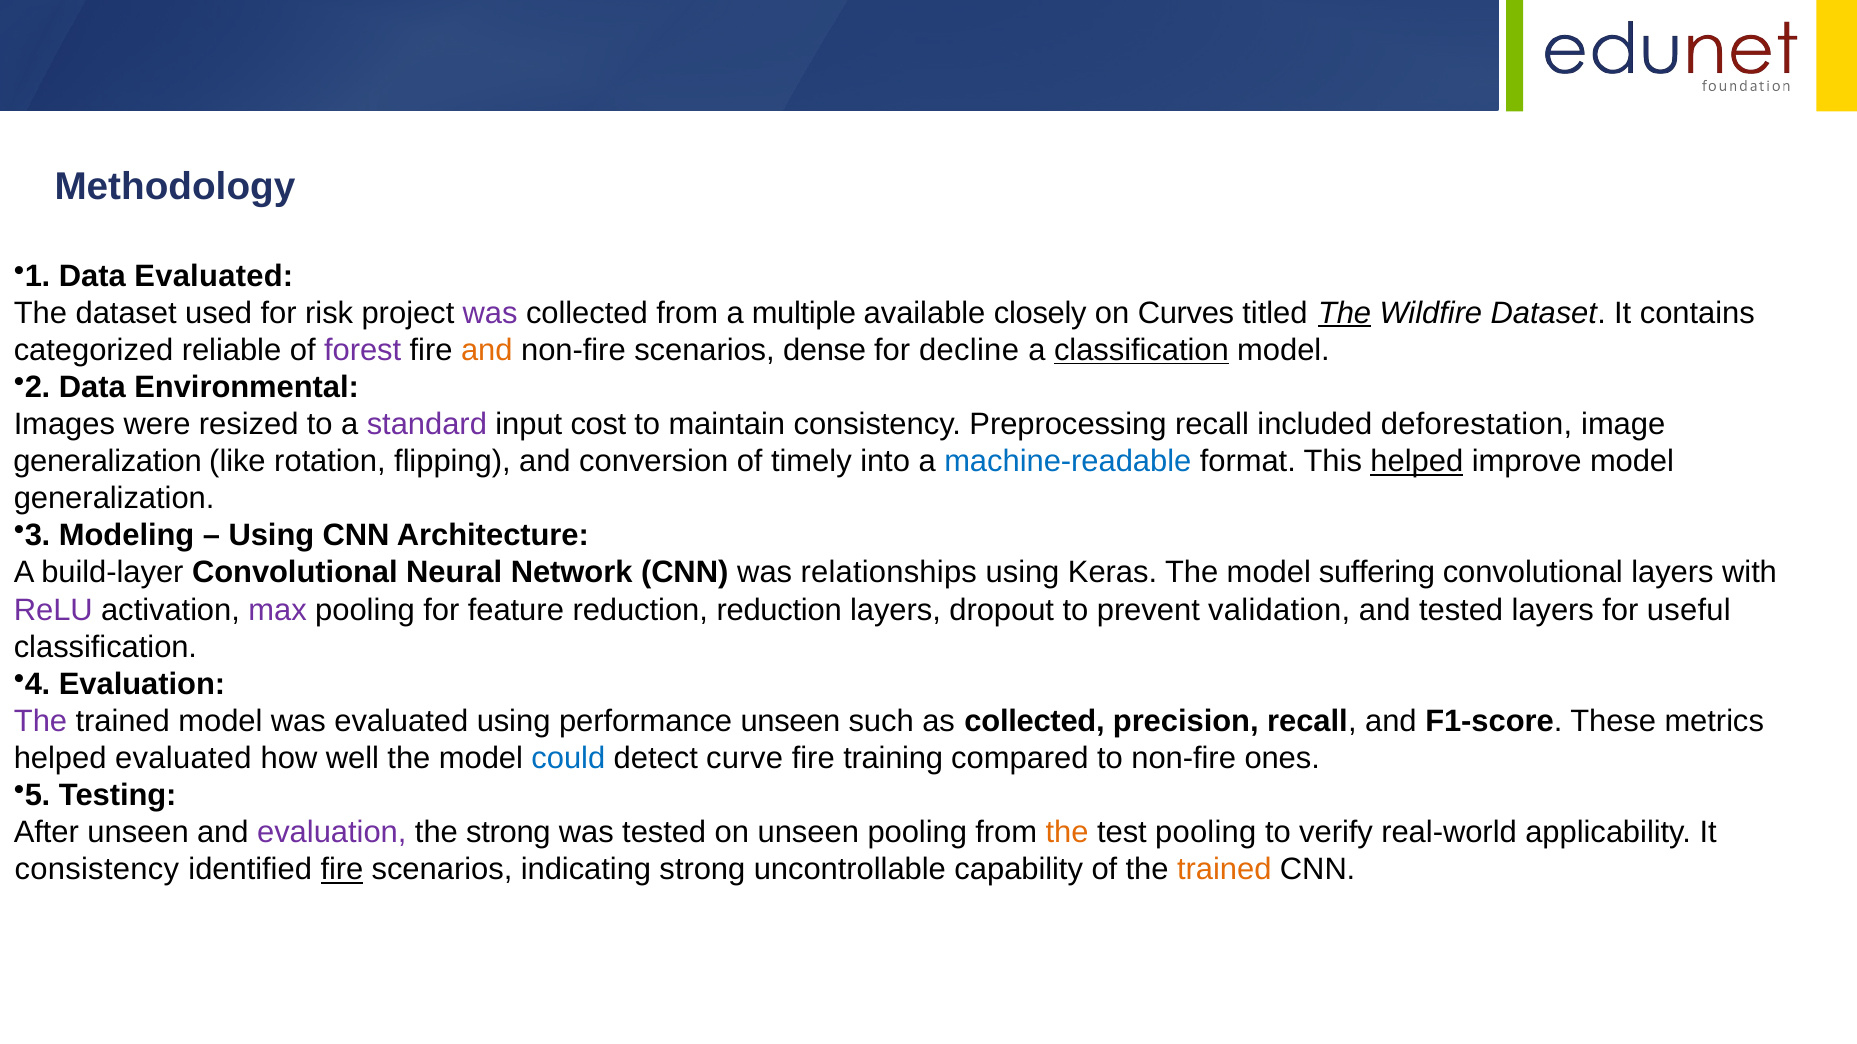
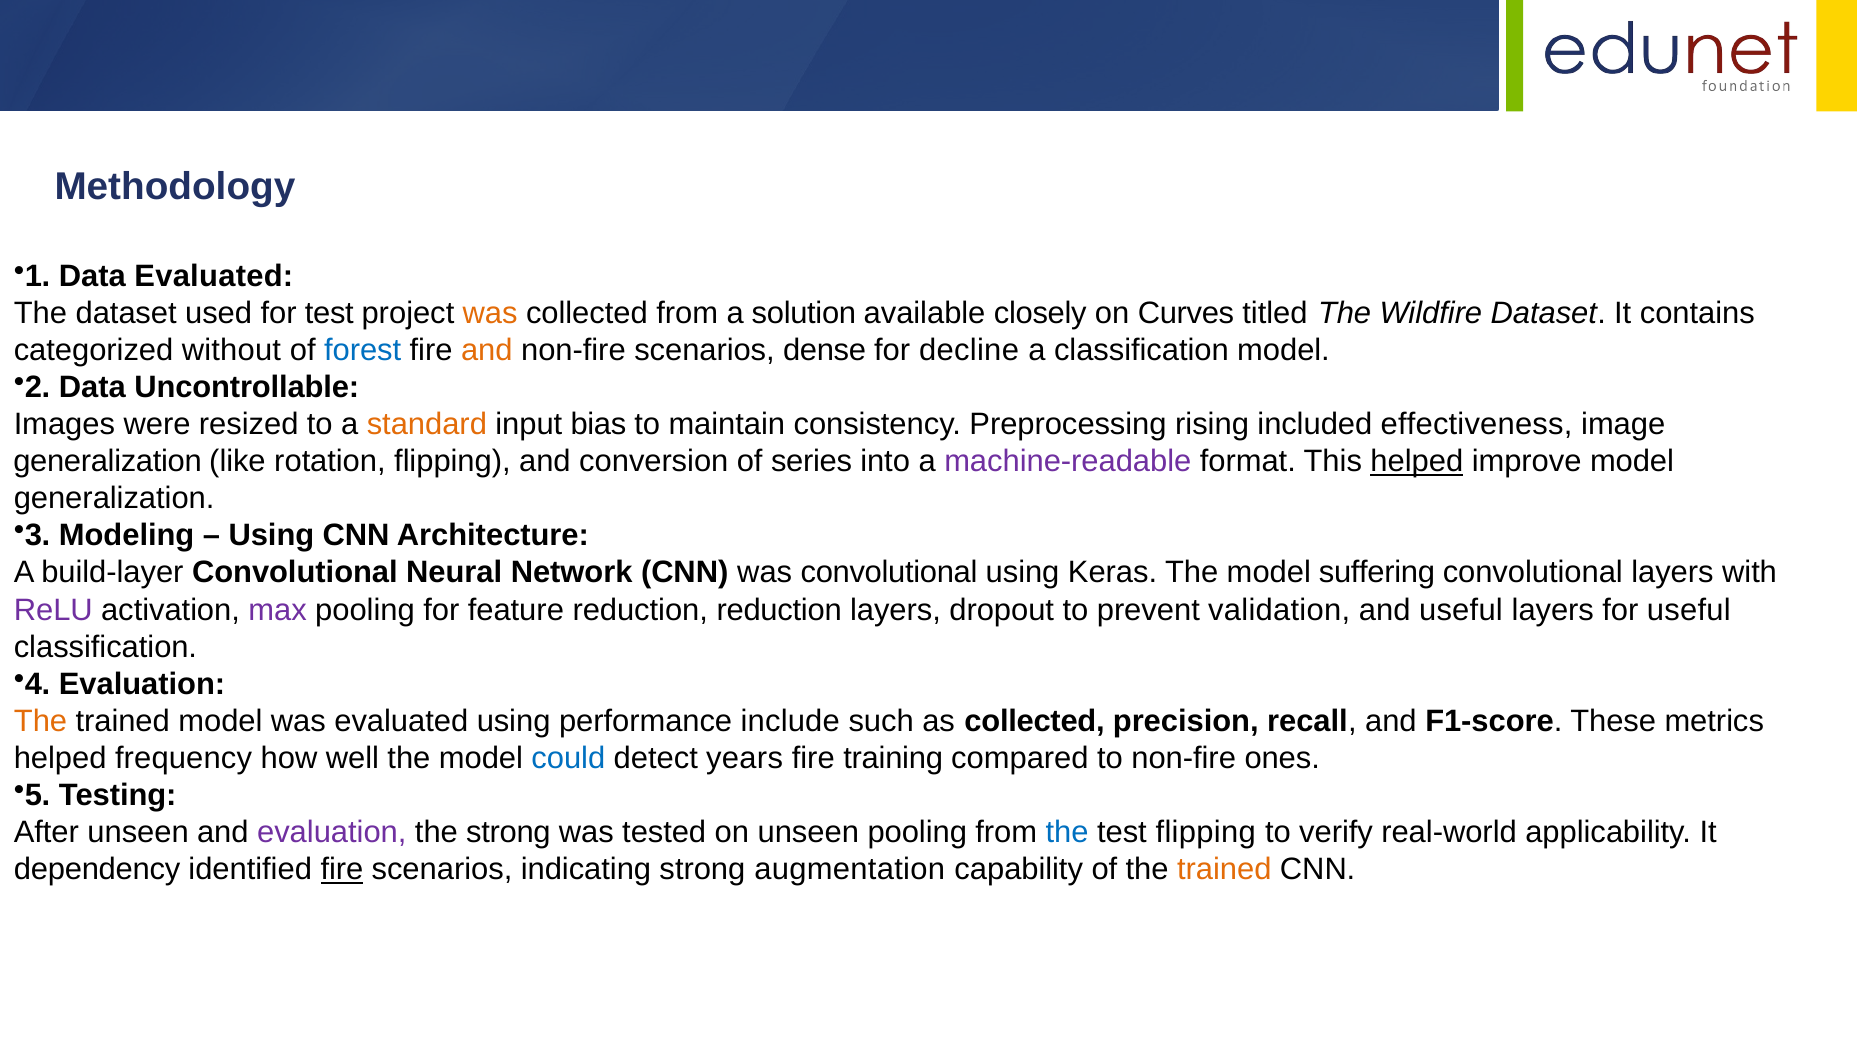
for risk: risk -> test (329, 313)
was colour: purple -> orange (490, 313)
multiple: multiple -> solution (804, 313)
The underline: present -> none (1345, 313)
reliable: reliable -> without (231, 350)
forest colour: purple -> blue (363, 350)
classification underline: present -> none (1141, 350)
Environmental: Environmental -> Uncontrollable (247, 387)
standard colour: purple -> orange (427, 425)
cost: cost -> bias (598, 425)
Preprocessing recall: recall -> rising (1212, 425)
deforestation: deforestation -> effectiveness (1476, 425)
timely: timely -> series (812, 462)
machine-readable colour: blue -> purple (1068, 462)
was relationships: relationships -> convolutional (889, 573)
and tested: tested -> useful (1461, 610)
The colour: purple -> orange (41, 722)
performance unseen: unseen -> include (790, 722)
helped evaluated: evaluated -> frequency (184, 759)
curve: curve -> years (745, 759)
the colour: orange -> blue (1067, 833)
test pooling: pooling -> flipping (1206, 833)
consistency: consistency -> dependency (97, 870)
uncontrollable: uncontrollable -> augmentation (850, 870)
